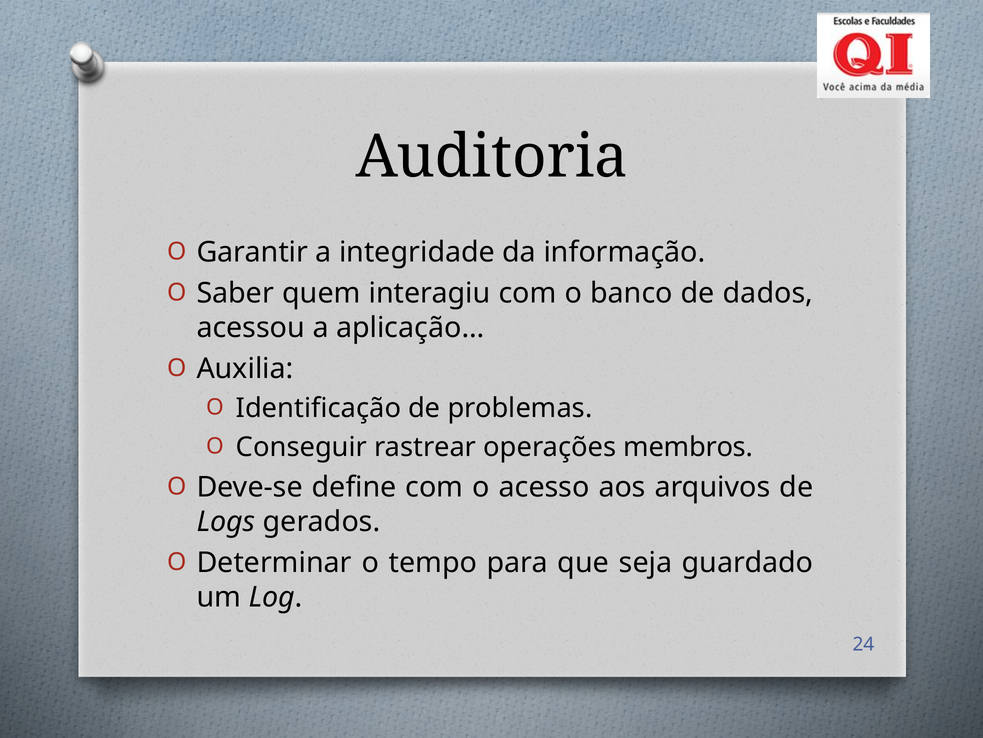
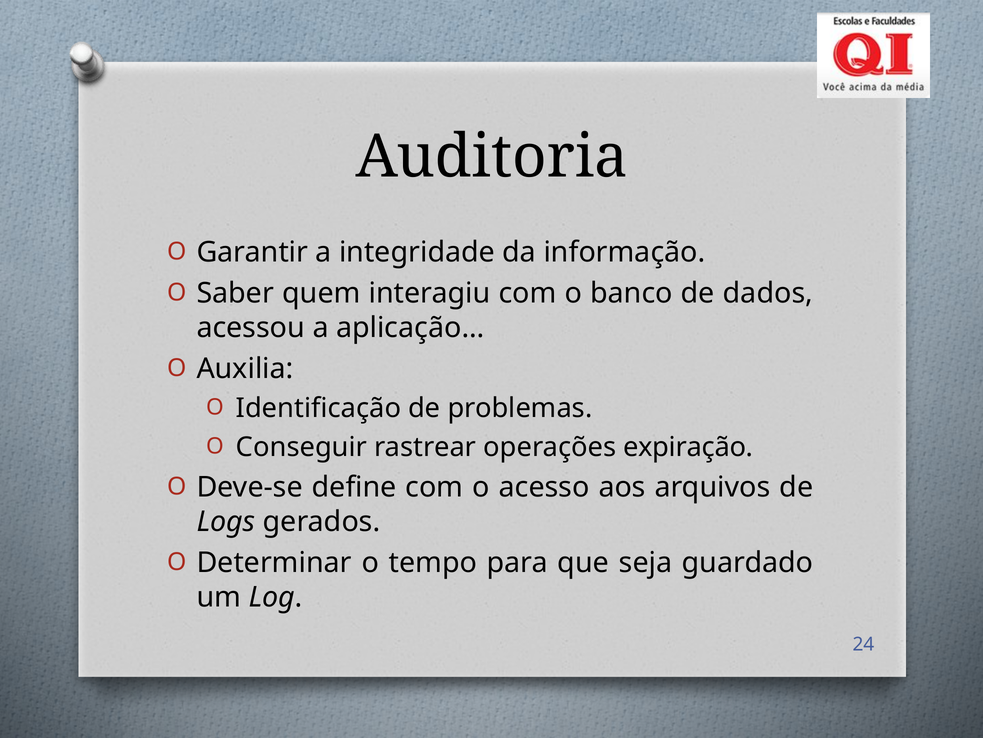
membros: membros -> expiração (688, 447)
